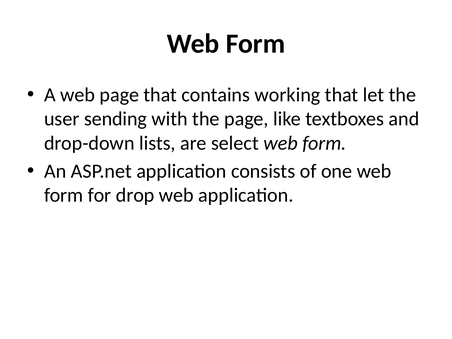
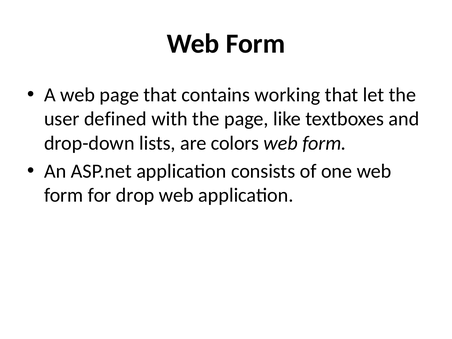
sending: sending -> defined (115, 119)
select: select -> colors (235, 143)
